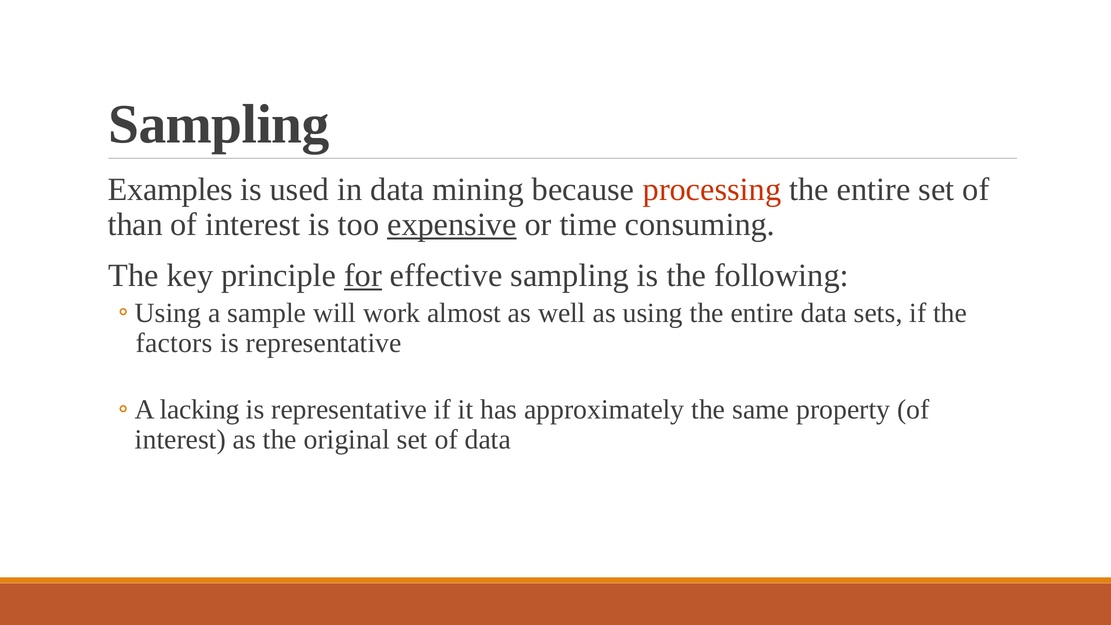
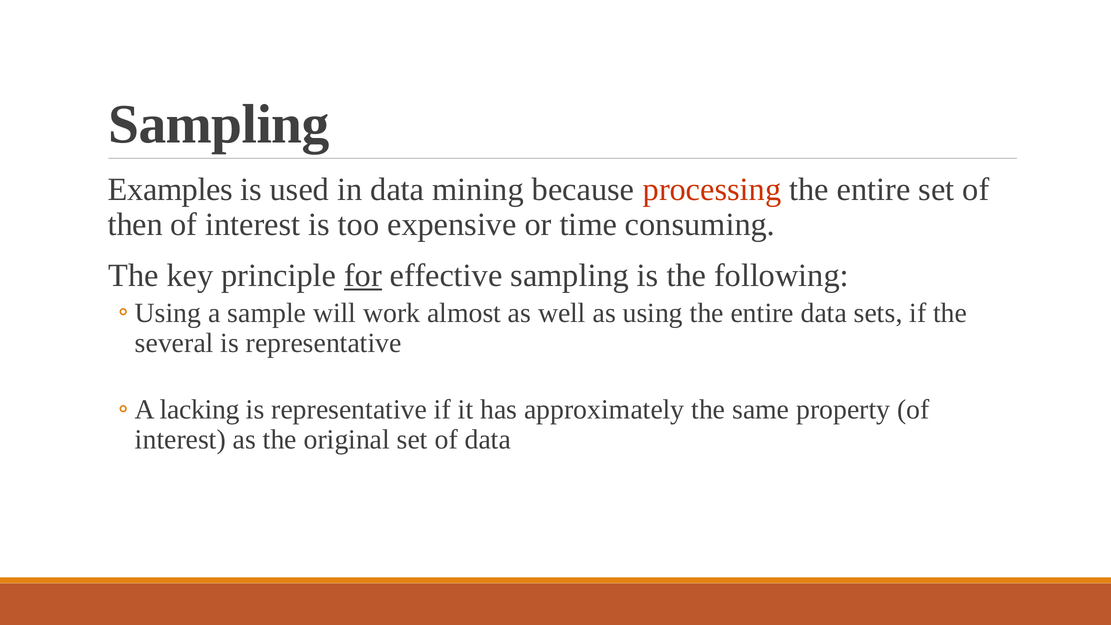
than: than -> then (135, 225)
expensive underline: present -> none (452, 225)
factors: factors -> several (174, 343)
